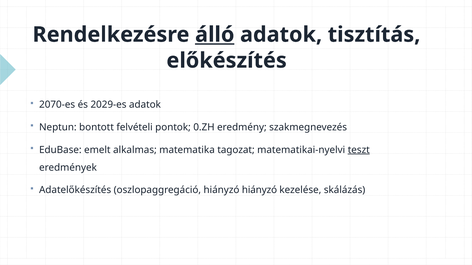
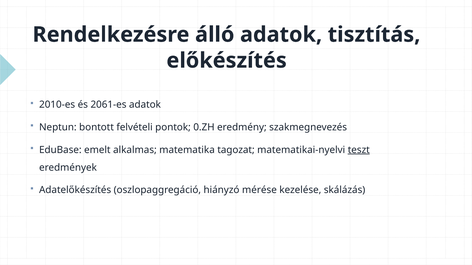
álló underline: present -> none (215, 35)
2070-es: 2070-es -> 2010-es (57, 105)
2029-es: 2029-es -> 2061-es (109, 105)
hiányzó hiányzó: hiányzó -> mérése (259, 190)
